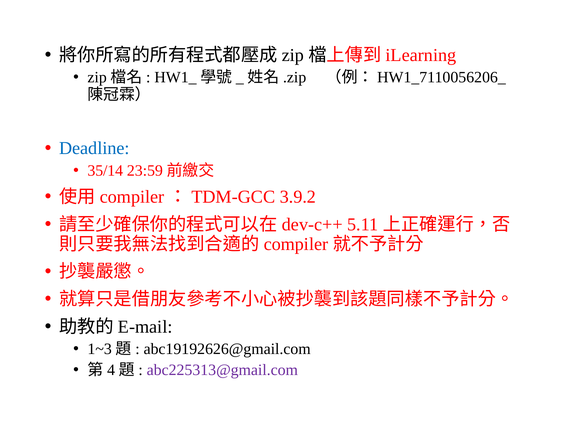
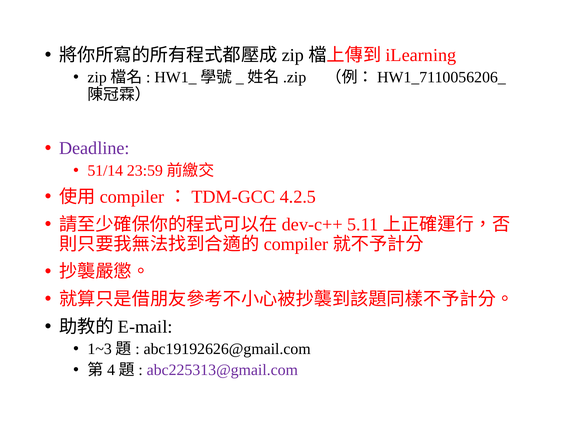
Deadline colour: blue -> purple (94, 148)
35/14: 35/14 -> 51/14 (105, 171)
3.9.2: 3.9.2 -> 4.2.5 (298, 197)
